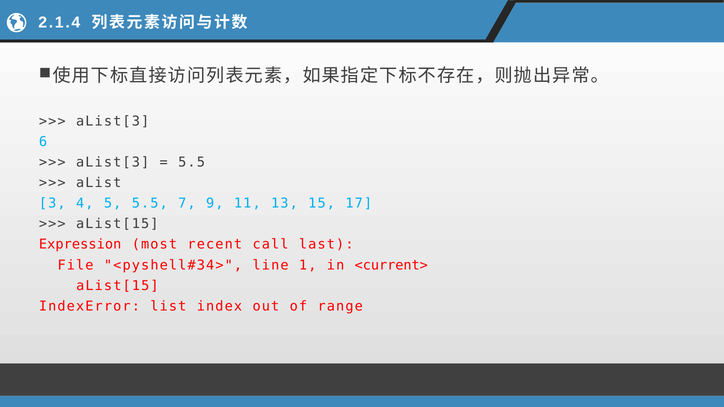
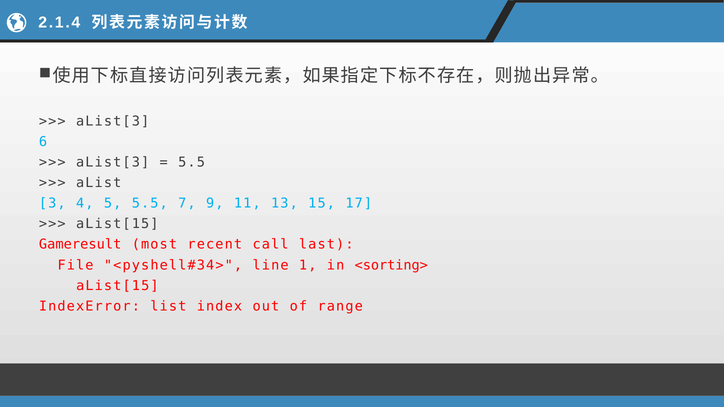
Expression: Expression -> Gameresult (80, 245)
<current>: <current> -> <sorting> (391, 265)
